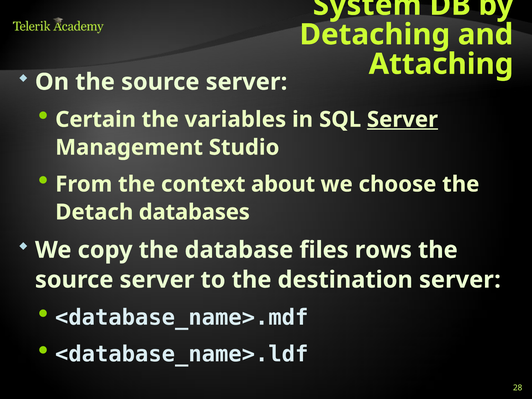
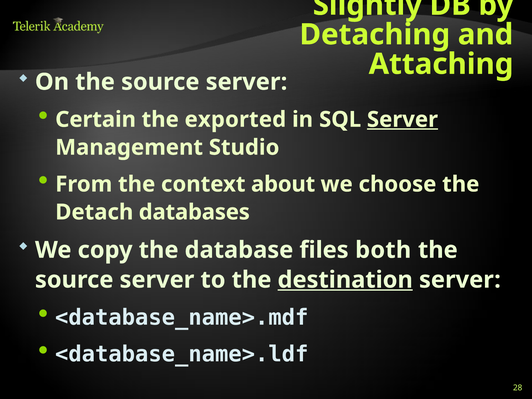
System: System -> Slightly (367, 5)
variables: variables -> exported (235, 120)
rows: rows -> both (383, 250)
destination underline: none -> present (345, 280)
